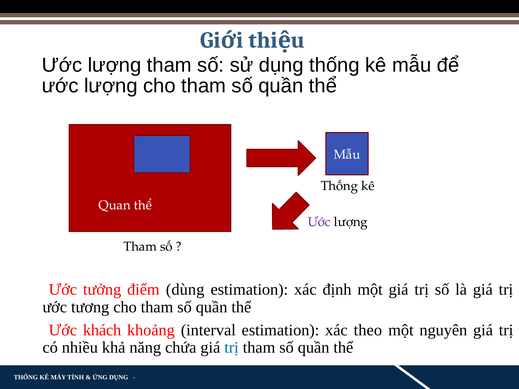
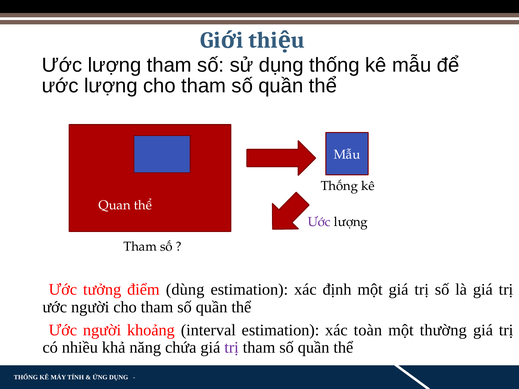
ước tương: tương -> người (90, 307)
khách: khách -> người (102, 330)
theo: theo -> toàn (368, 330)
nguyên: nguyên -> thường (443, 330)
trị colour: blue -> purple (232, 348)
